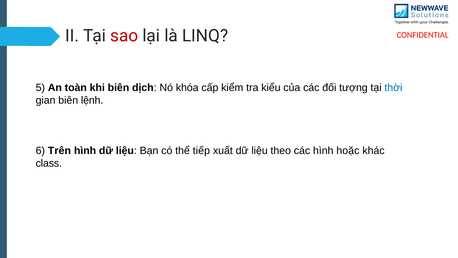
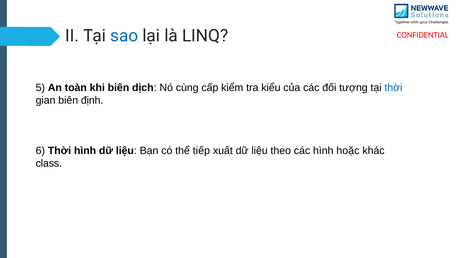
sao colour: red -> blue (124, 36)
khóa: khóa -> cùng (187, 87)
lệnh: lệnh -> định (92, 100)
6 Trên: Trên -> Thời (59, 150)
